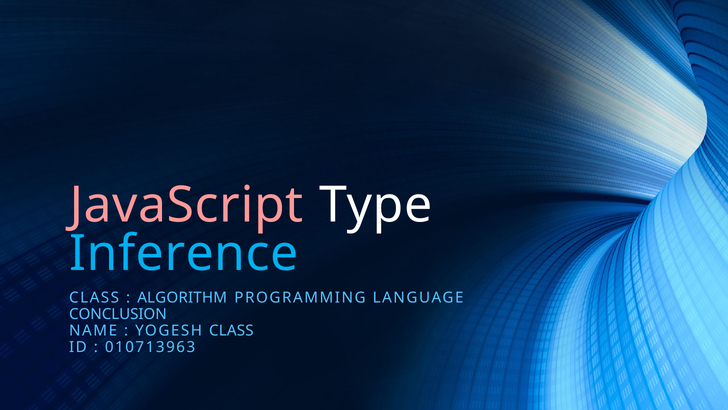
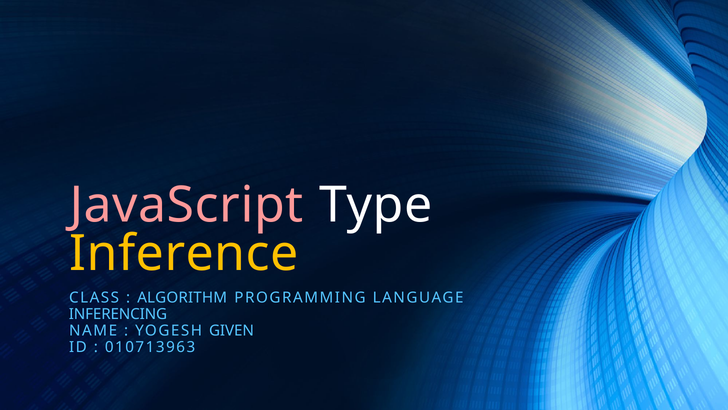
Inference colour: light blue -> yellow (184, 253)
CONCLUSION: CONCLUSION -> INFERENCING (118, 314)
YOGESH CLASS: CLASS -> GIVEN (231, 330)
